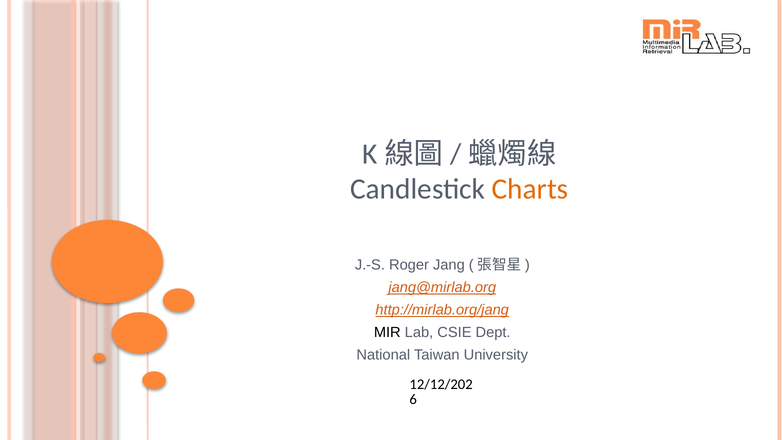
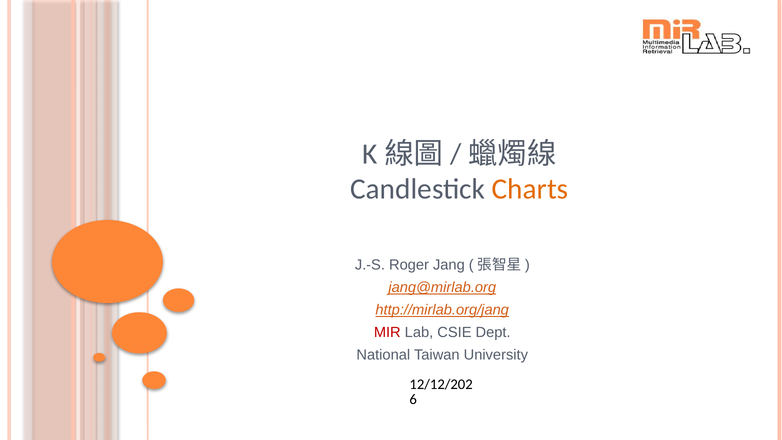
MIR colour: black -> red (387, 332)
